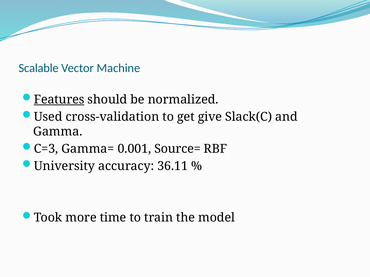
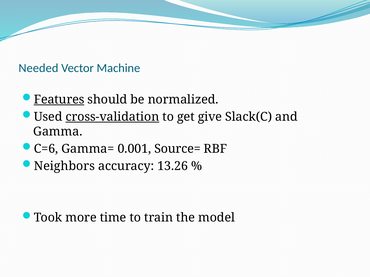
Scalable: Scalable -> Needed (38, 68)
cross-validation underline: none -> present (112, 117)
C=3: C=3 -> C=6 (46, 149)
University: University -> Neighbors (64, 166)
36.11: 36.11 -> 13.26 (173, 166)
